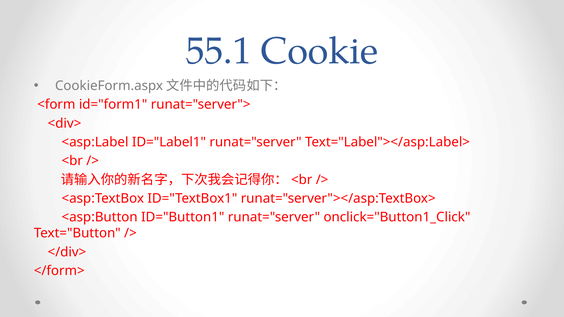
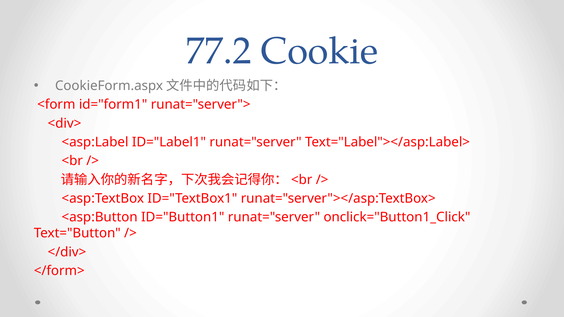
55.1: 55.1 -> 77.2 (219, 51)
